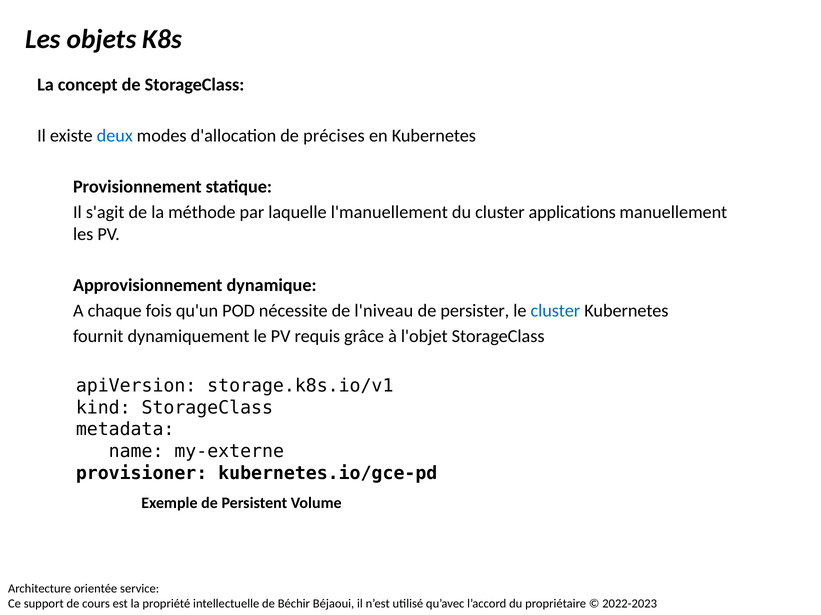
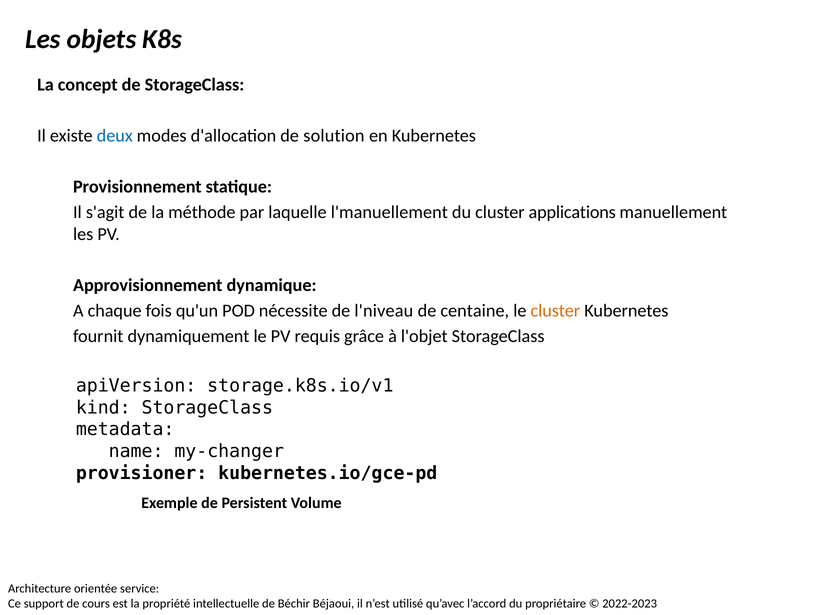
précises: précises -> solution (334, 136)
persister: persister -> centaine (475, 311)
cluster colour: blue -> orange (555, 311)
my-externe: my-externe -> my-changer (229, 452)
